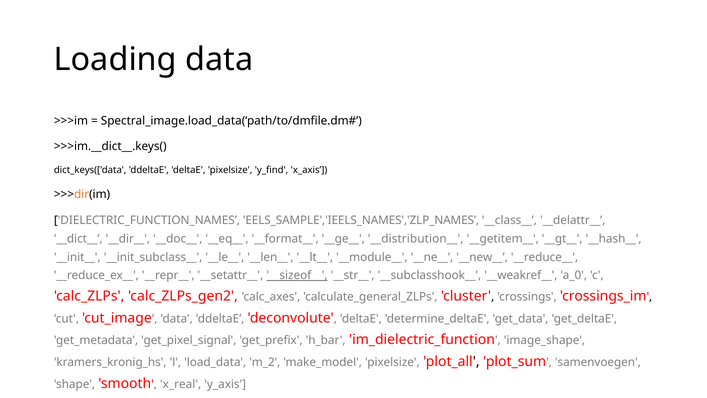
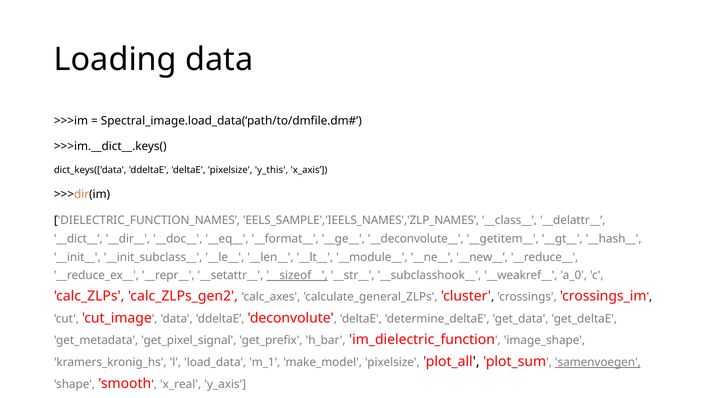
y_find: y_find -> y_this (271, 170)
__distribution__: __distribution__ -> __deconvolute__ (416, 239)
m_2: m_2 -> m_1 (265, 362)
samenvoegen underline: none -> present (598, 362)
